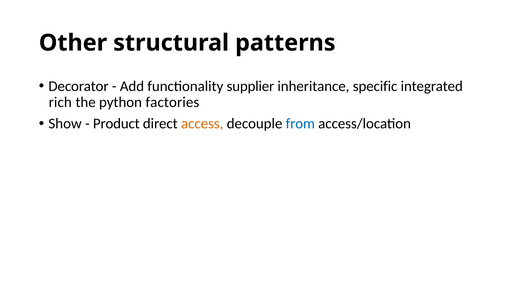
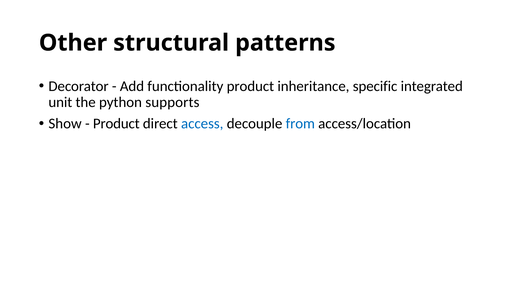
functionality supplier: supplier -> product (250, 86)
rich: rich -> unit (60, 102)
factories: factories -> supports (172, 102)
access colour: orange -> blue (202, 124)
